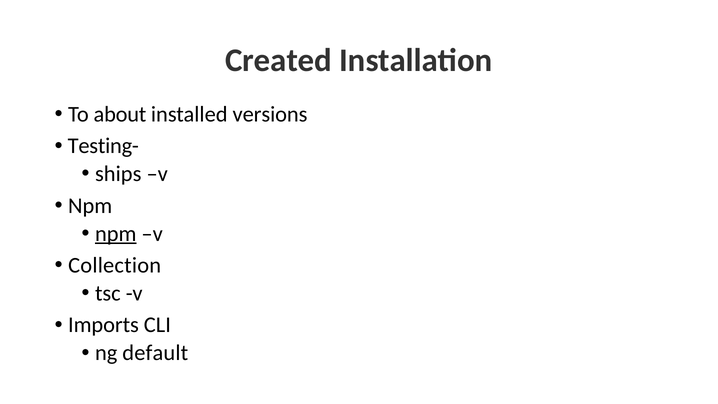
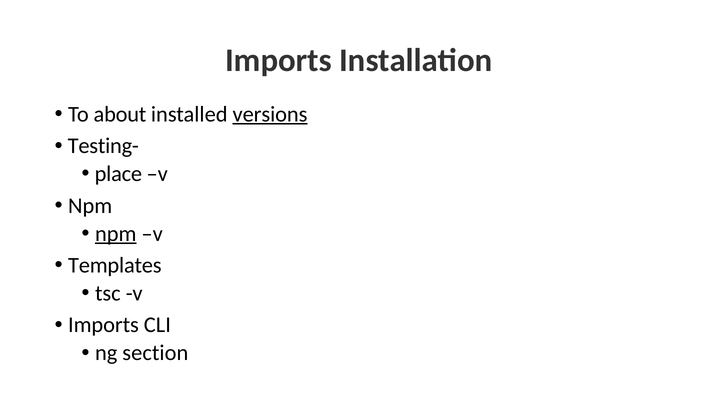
Created: Created -> Imports (278, 60)
versions underline: none -> present (270, 114)
ships: ships -> place (118, 174)
Collection: Collection -> Templates (115, 265)
default: default -> section (155, 353)
